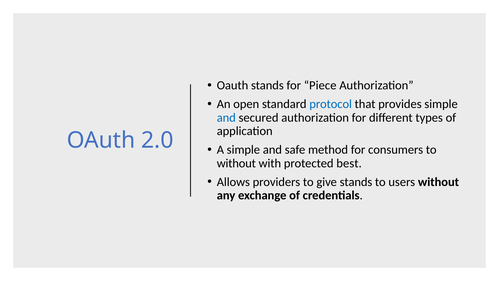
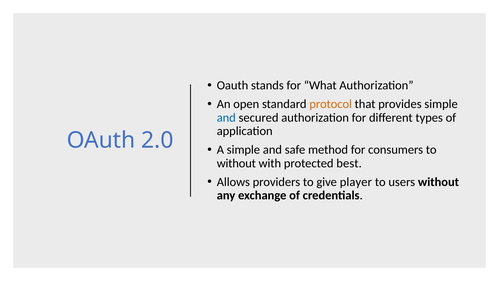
Piece: Piece -> What (320, 85)
protocol colour: blue -> orange (331, 104)
give stands: stands -> player (356, 182)
